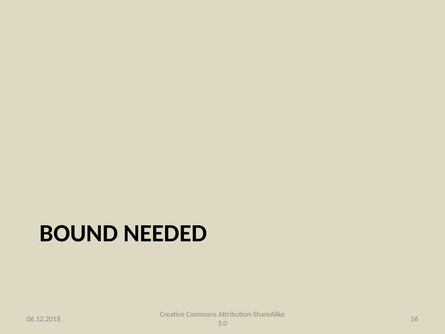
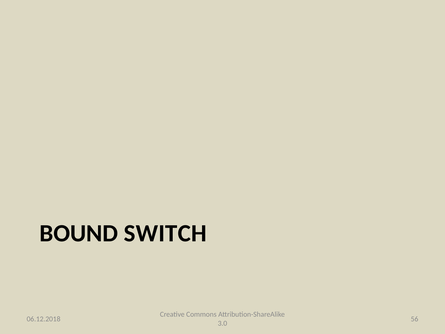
NEEDED: NEEDED -> SWITCH (165, 233)
